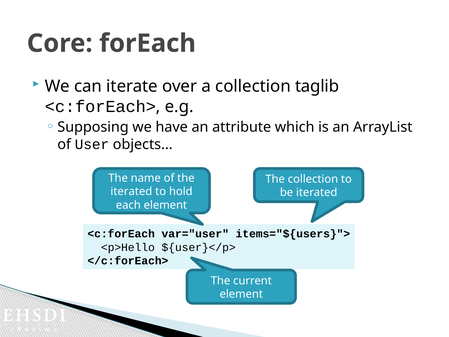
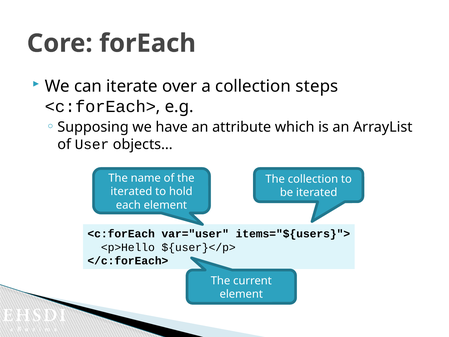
taglib: taglib -> steps (317, 86)
